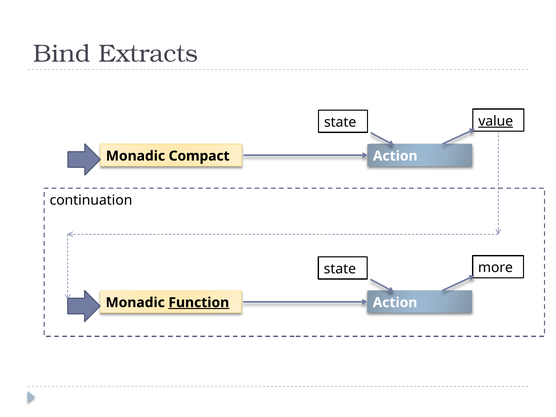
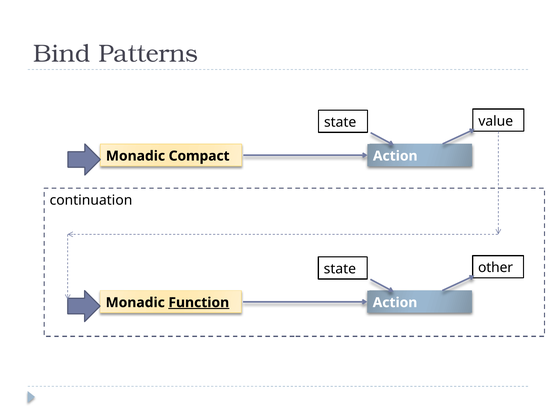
Extracts: Extracts -> Patterns (148, 54)
value underline: present -> none (496, 121)
more: more -> other (496, 268)
